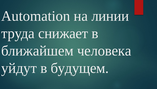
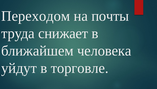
Automation: Automation -> Переходом (36, 16)
линии: линии -> почты (110, 16)
будущем: будущем -> торговле (80, 68)
